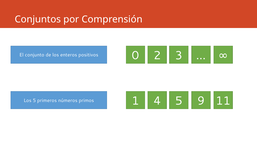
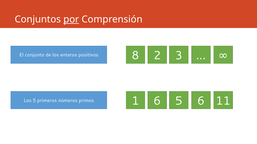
por underline: none -> present (71, 19)
0: 0 -> 8 (135, 56)
1 4: 4 -> 6 (157, 101)
5 9: 9 -> 6 (201, 101)
